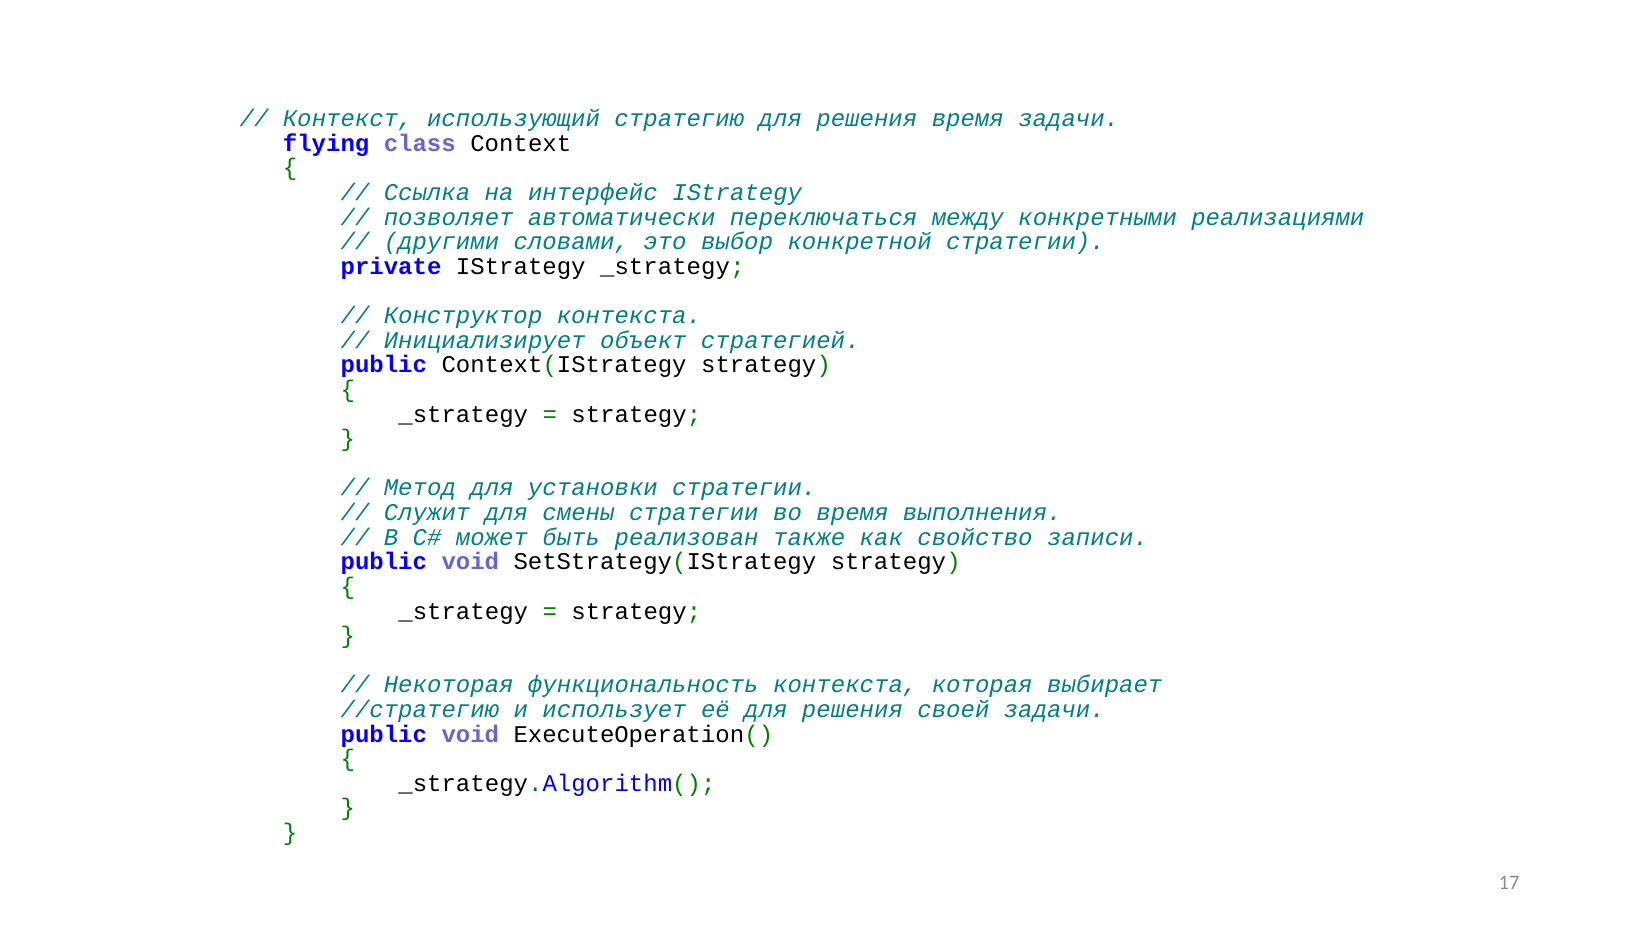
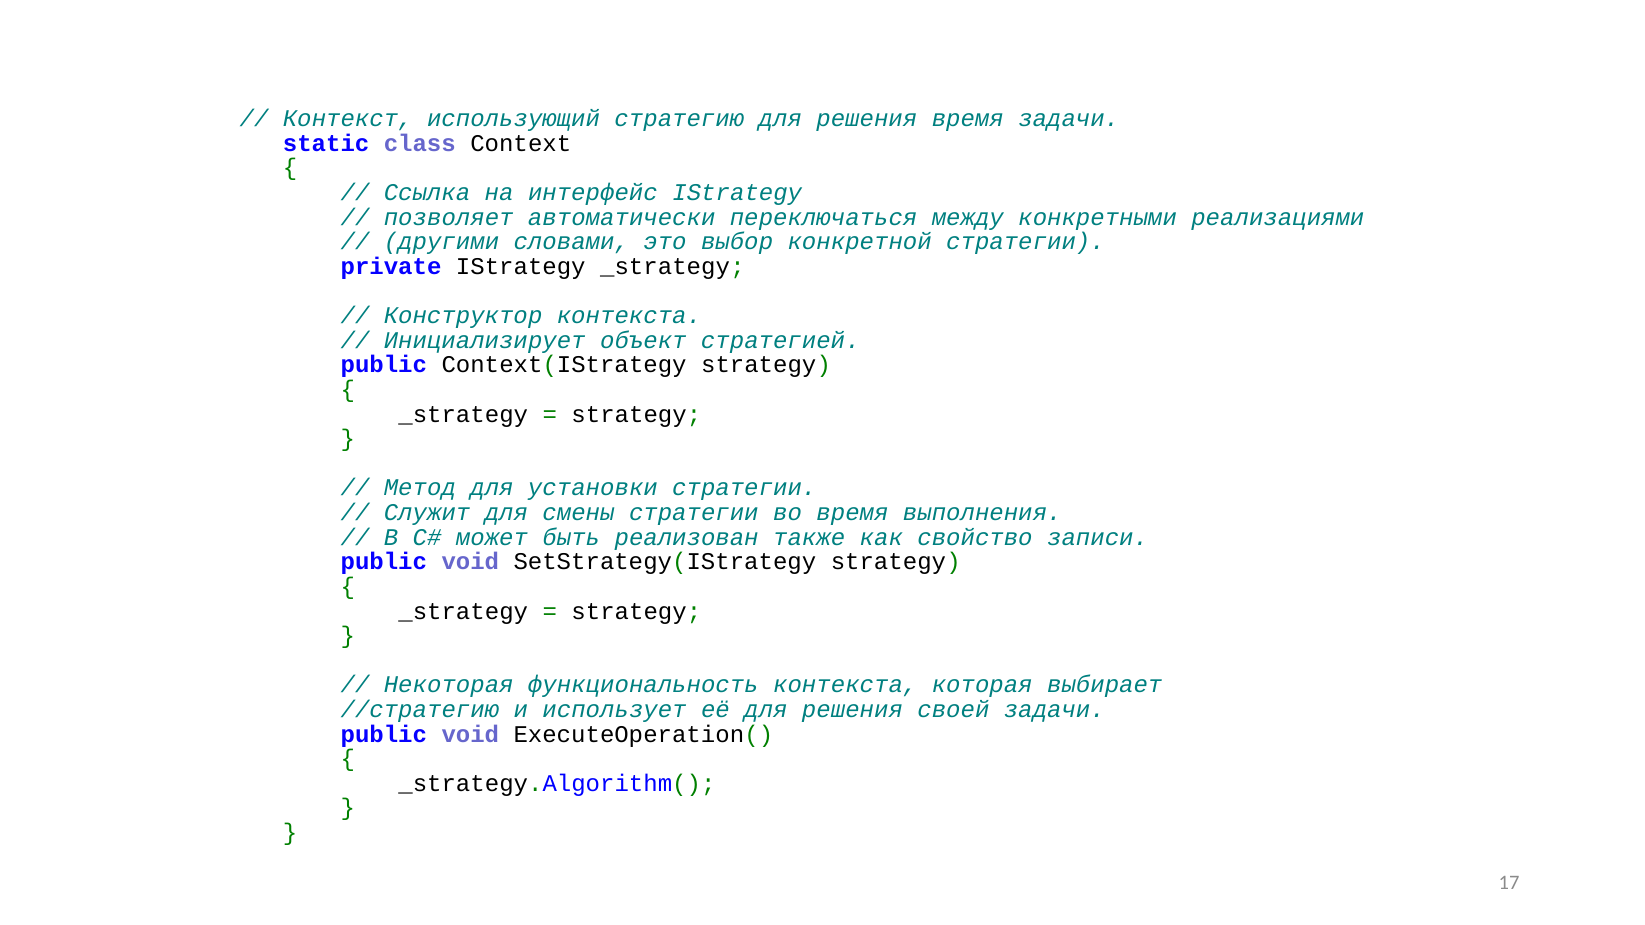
flying: flying -> static (326, 143)
